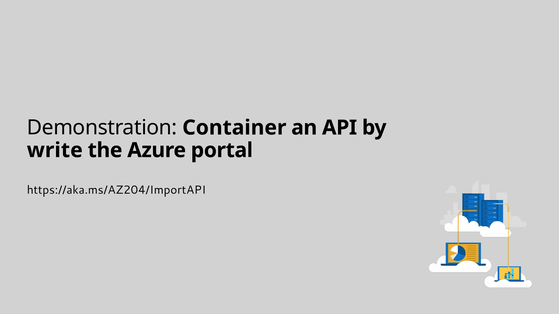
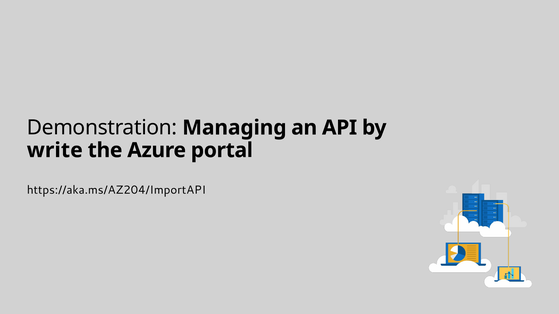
Container: Container -> Managing (234, 128)
